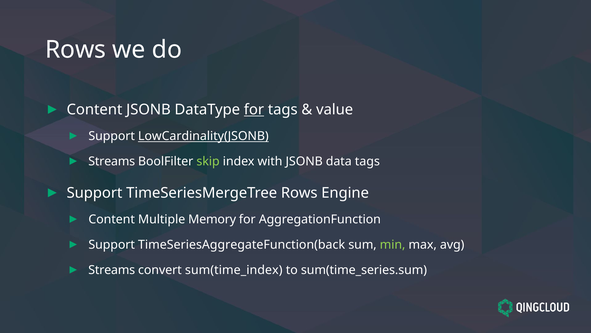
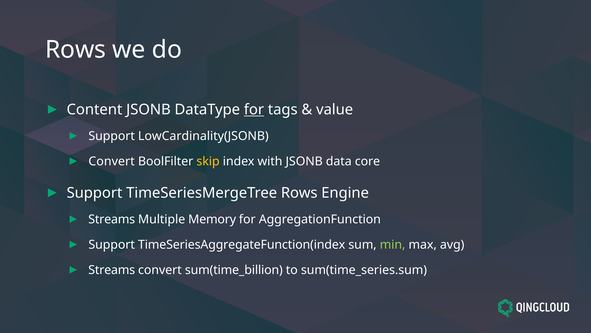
LowCardinality(JSONB underline: present -> none (203, 136)
Streams: Streams -> Convert (112, 161)
skip colour: light green -> yellow (208, 161)
data tags: tags -> core (367, 161)
Content: Content -> Streams (112, 219)
TimeSeriesAggregateFunction(back: TimeSeriesAggregateFunction(back -> TimeSeriesAggregateFunction(index (242, 244)
sum(time_index: sum(time_index -> sum(time_billion (234, 270)
